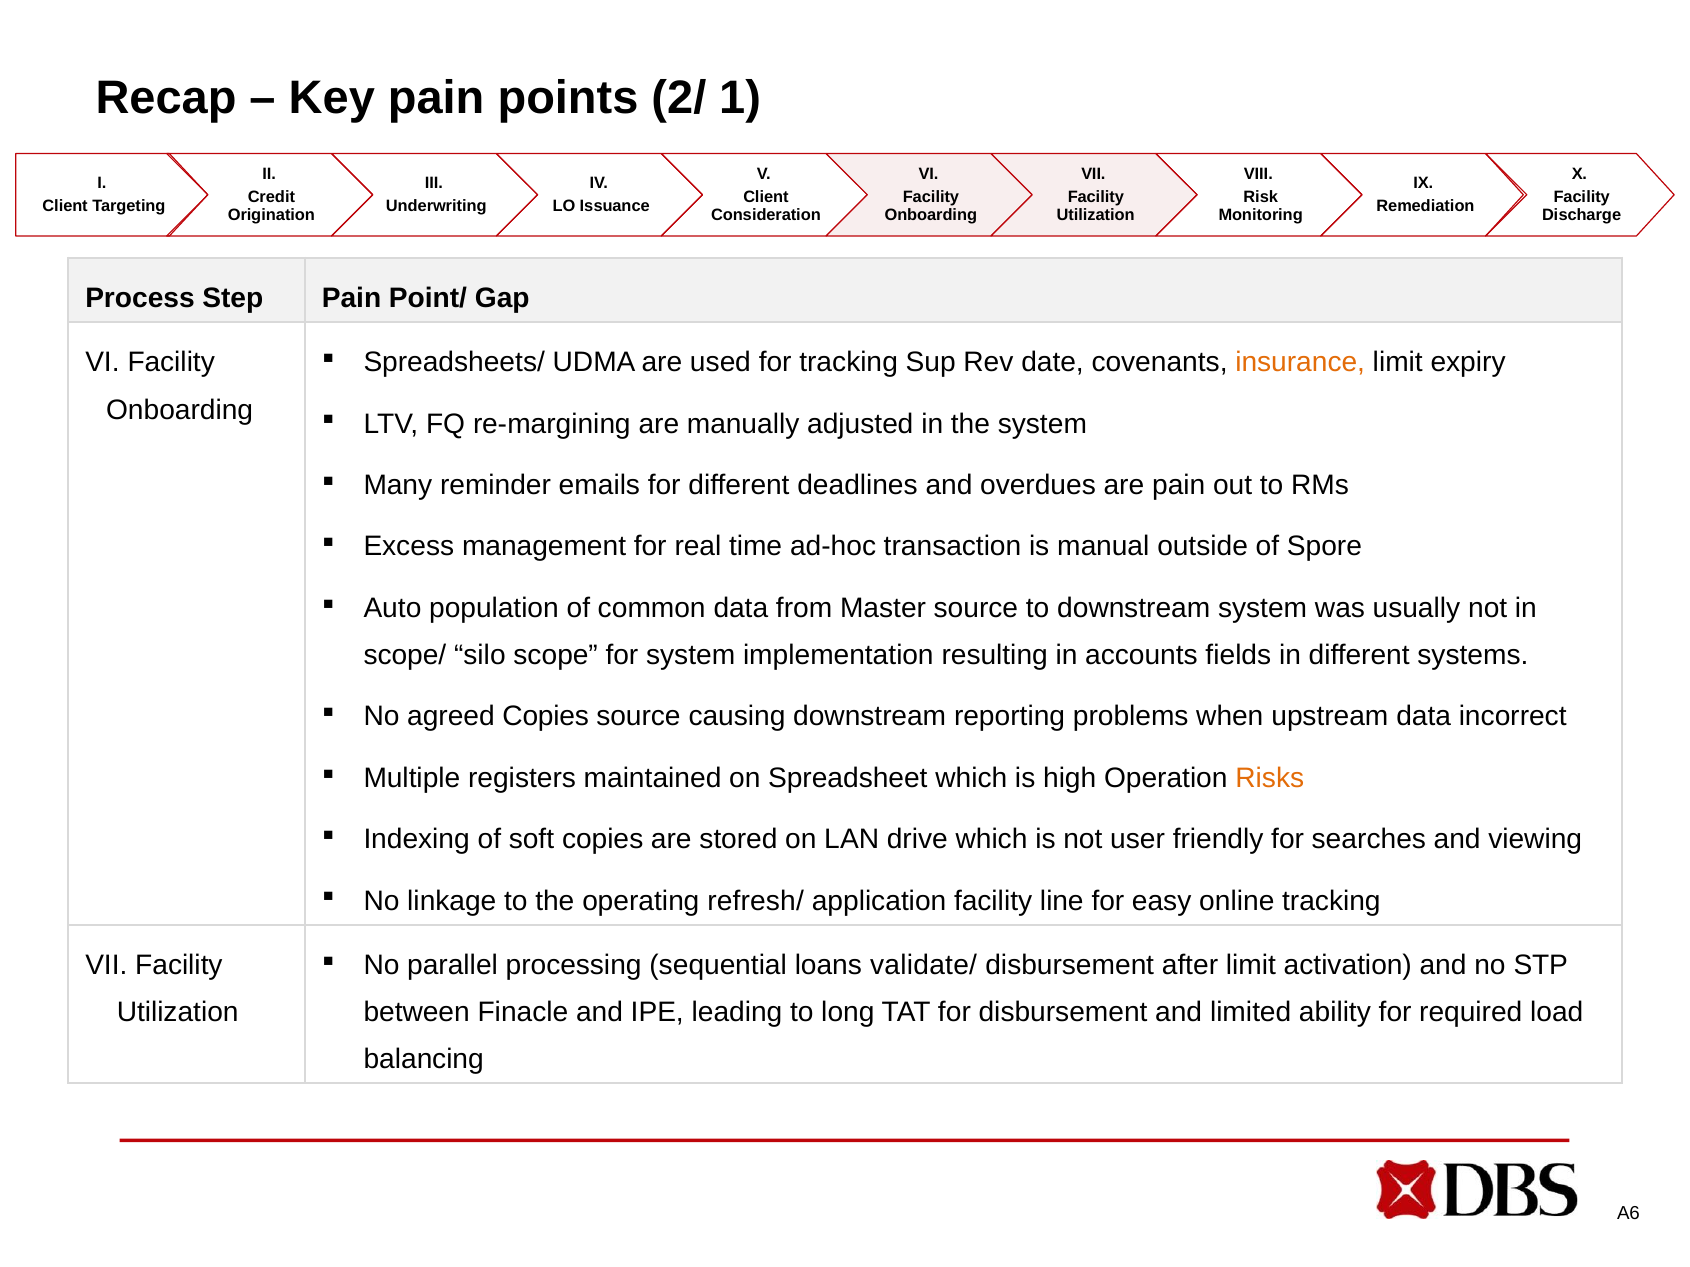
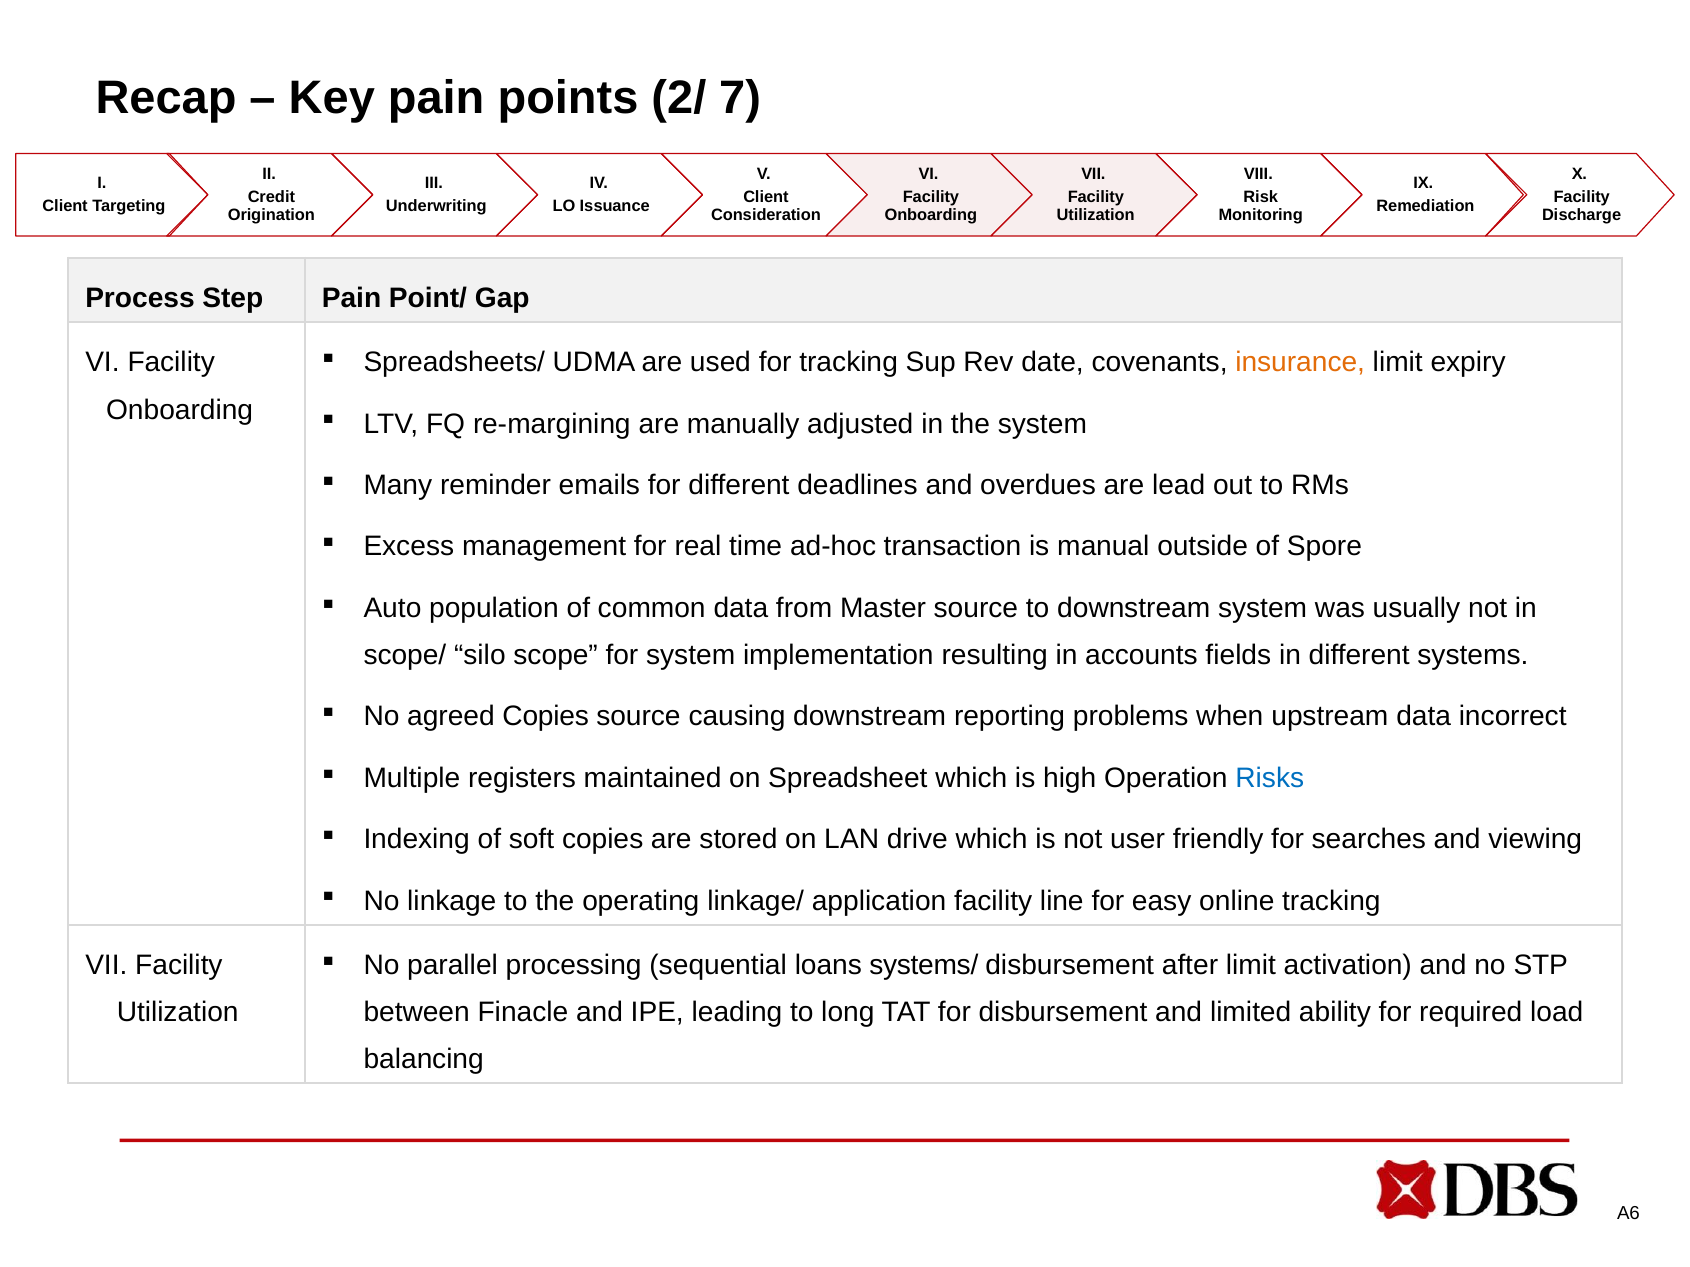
1: 1 -> 7 (740, 98)
are pain: pain -> lead (1179, 485)
Risks colour: orange -> blue (1270, 778)
refresh/: refresh/ -> linkage/ (756, 901)
validate/: validate/ -> systems/ (924, 965)
